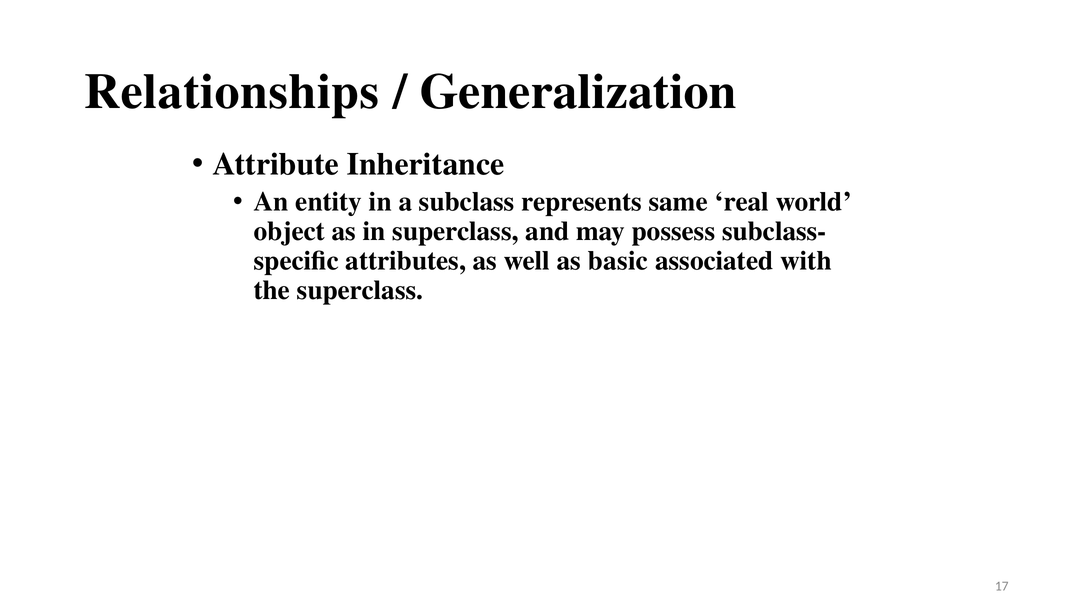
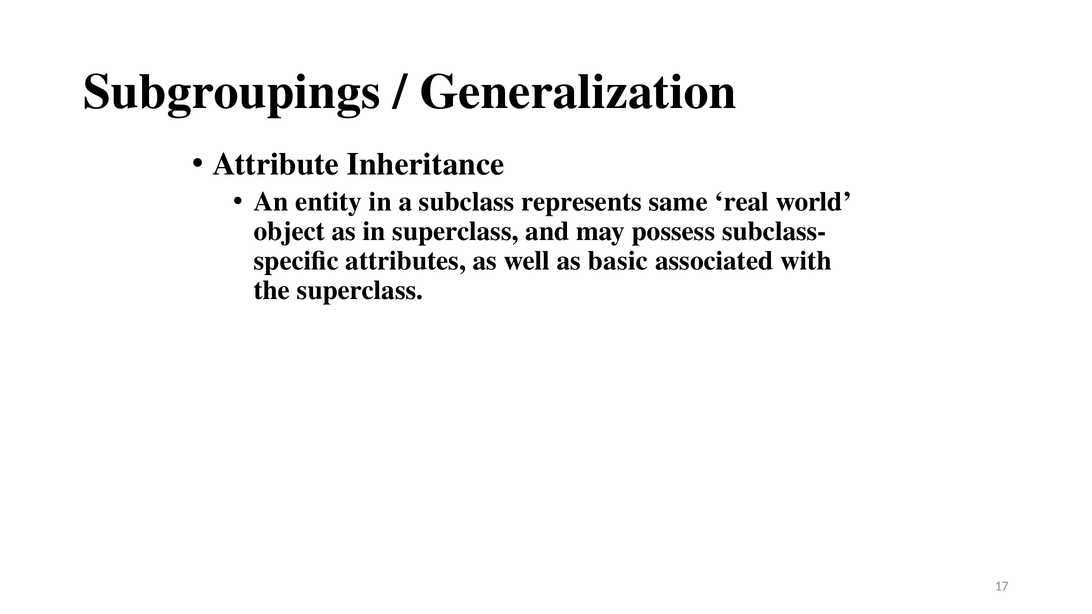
Relationships: Relationships -> Subgroupings (232, 92)
